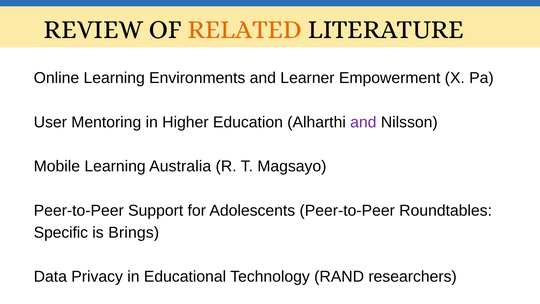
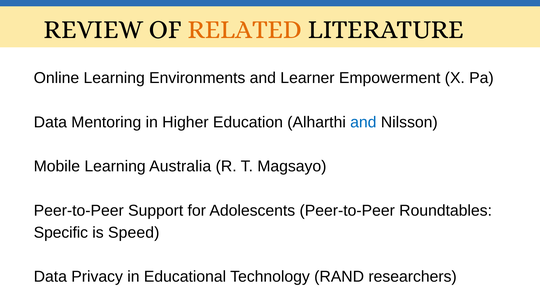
User: User -> Data (50, 122)
and colour: purple -> blue (363, 122)
Brings: Brings -> Speed (134, 232)
